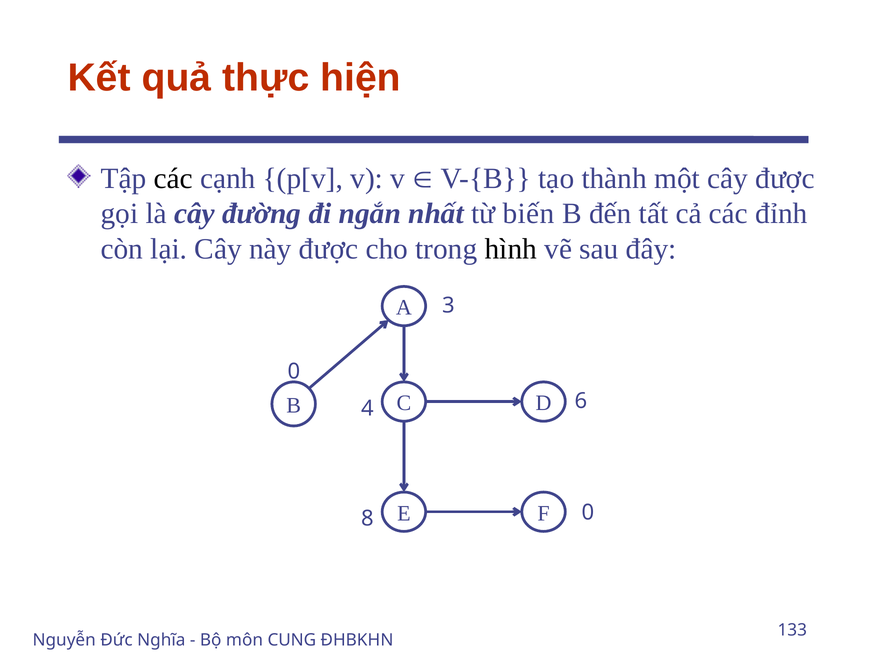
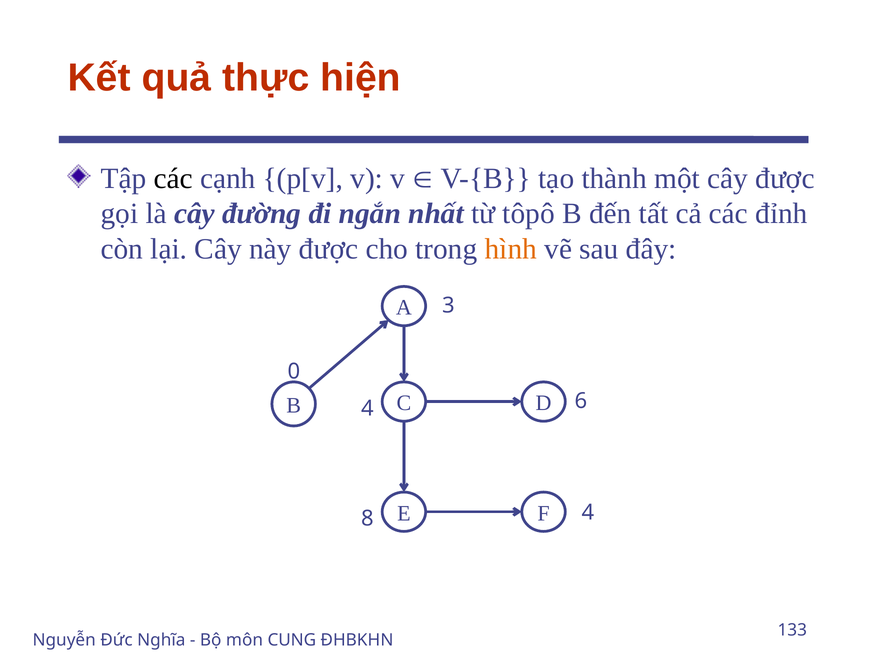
biến: biến -> tôpô (529, 214)
hình colour: black -> orange (511, 249)
F 0: 0 -> 4 (588, 513)
